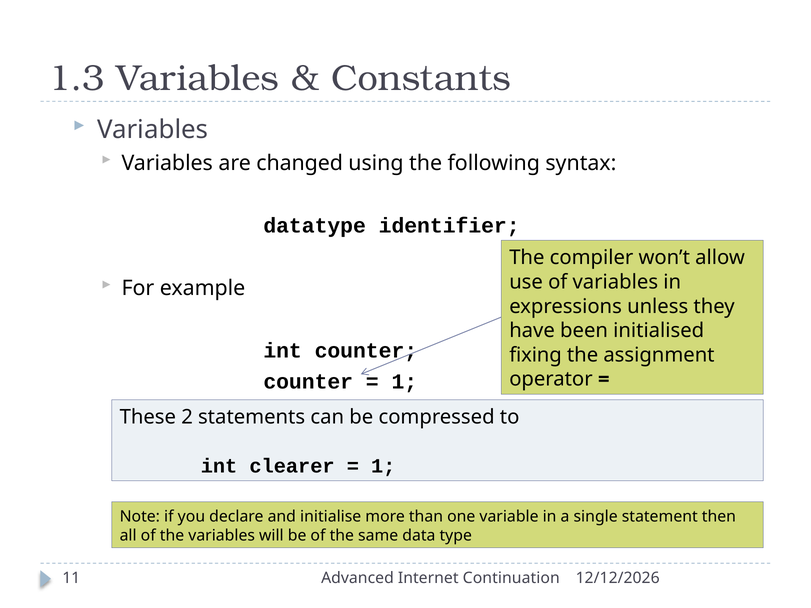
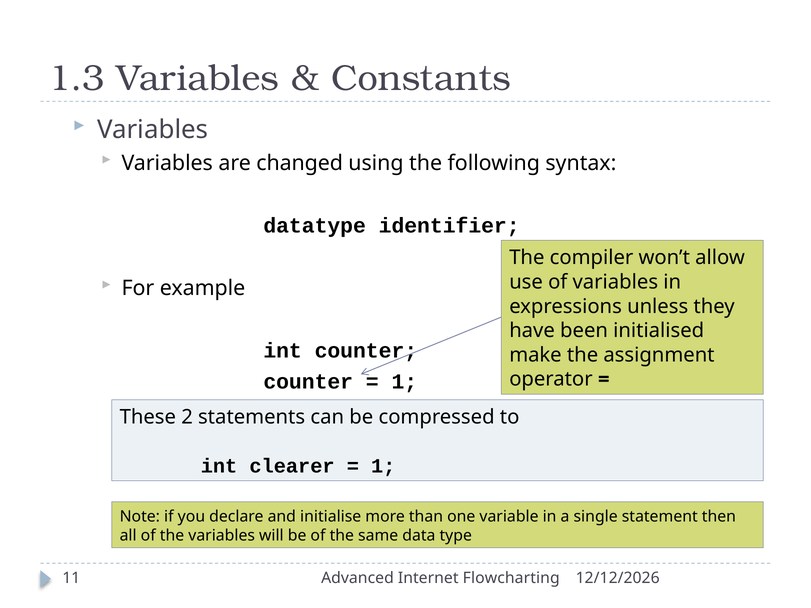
fixing: fixing -> make (535, 355)
Continuation: Continuation -> Flowcharting (511, 578)
